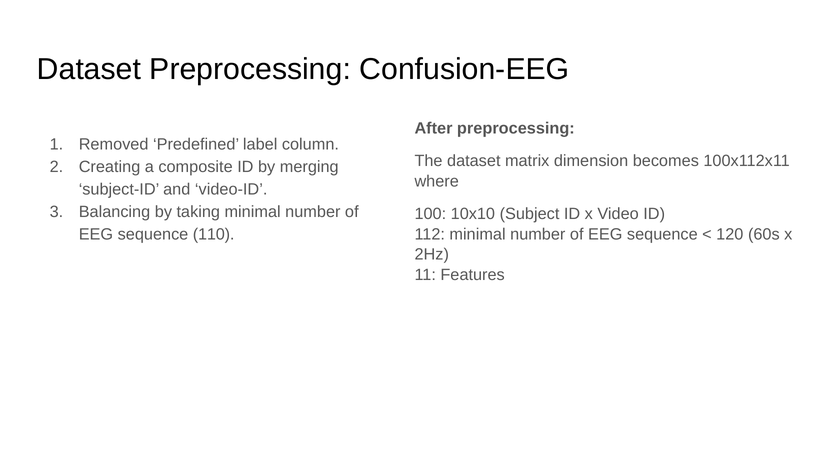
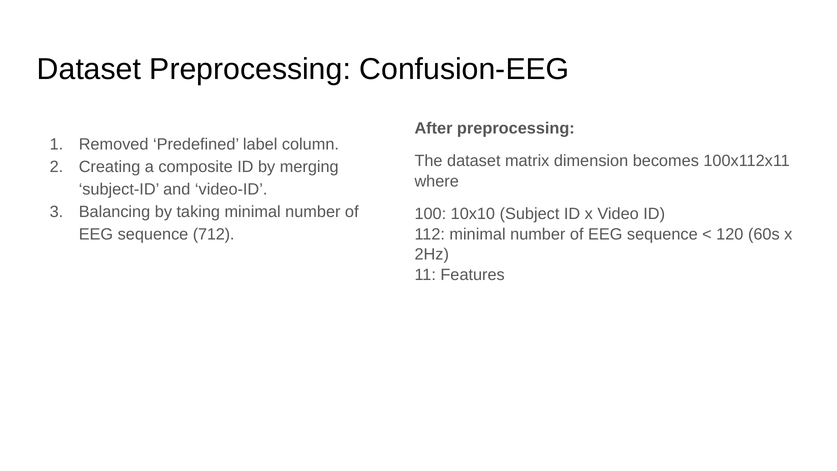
110: 110 -> 712 (214, 234)
